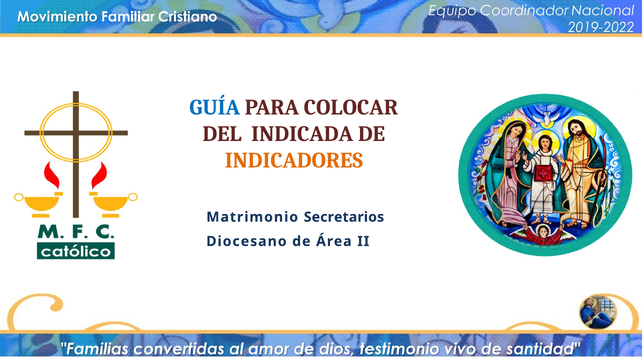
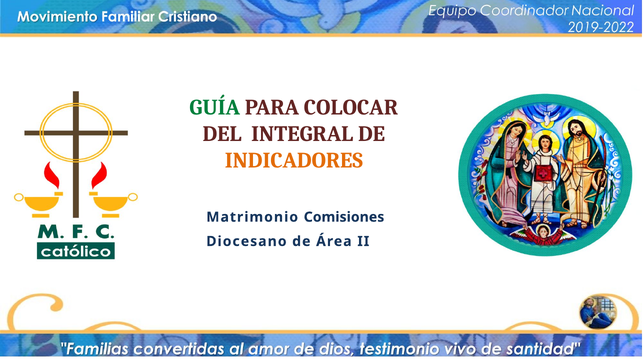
GUÍA colour: blue -> green (215, 107)
INDICADA: INDICADA -> INTEGRAL (302, 134)
Secretarios: Secretarios -> Comisiones (344, 217)
